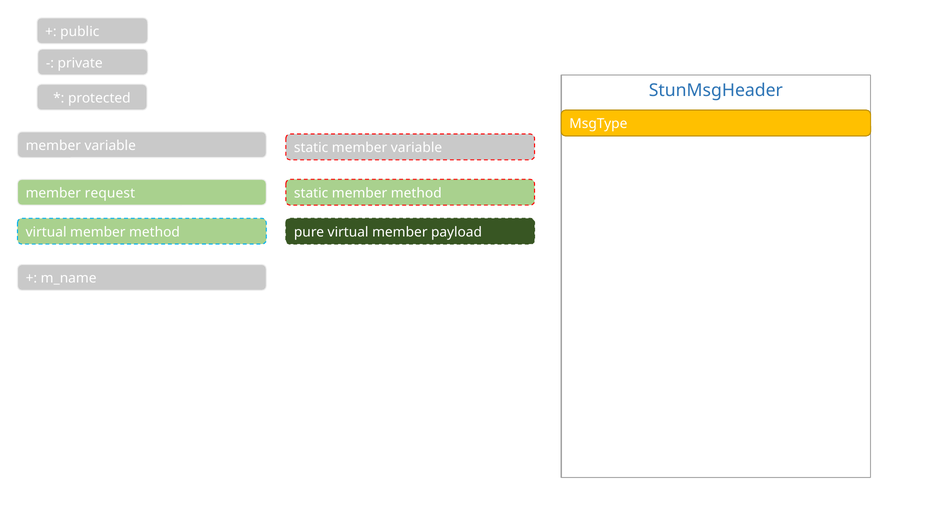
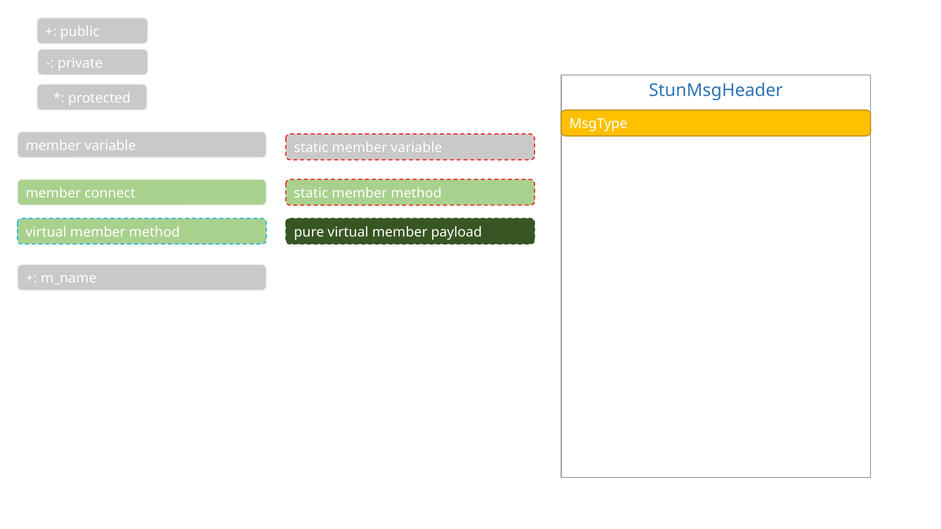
request: request -> connect (110, 193)
